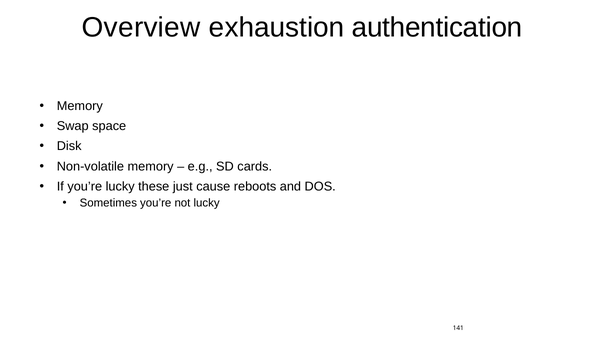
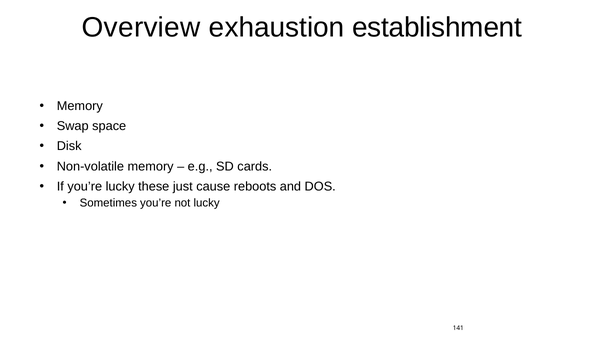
authentication: authentication -> establishment (437, 27)
